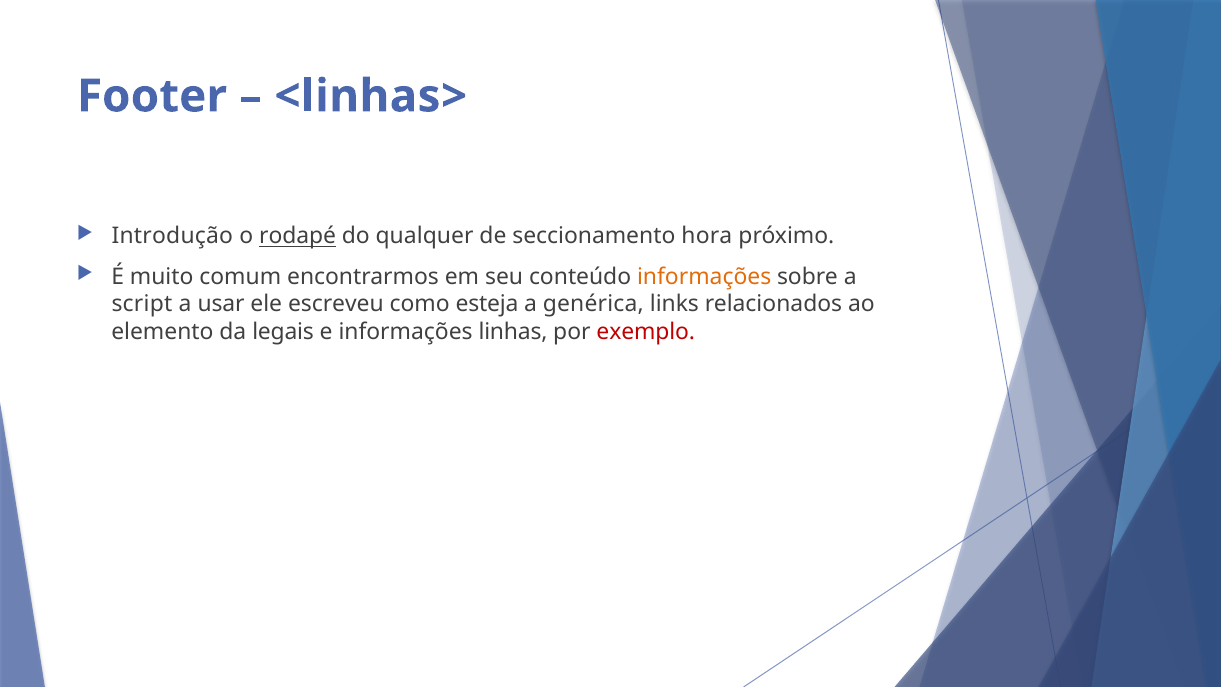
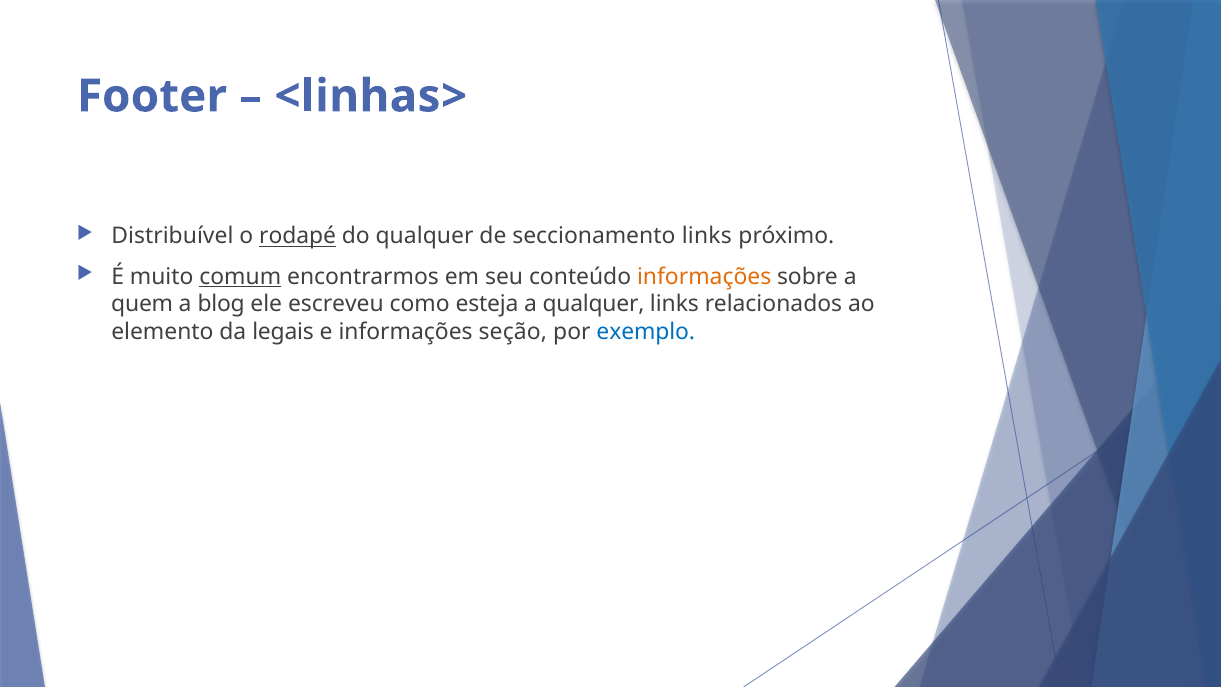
Introdução: Introdução -> Distribuível (172, 236)
seccionamento hora: hora -> links (707, 236)
comum underline: none -> present (240, 277)
script: script -> quem (142, 304)
usar: usar -> blog (221, 304)
a genérica: genérica -> qualquer (593, 304)
linhas: linhas -> seção (513, 331)
exemplo colour: red -> blue (646, 331)
